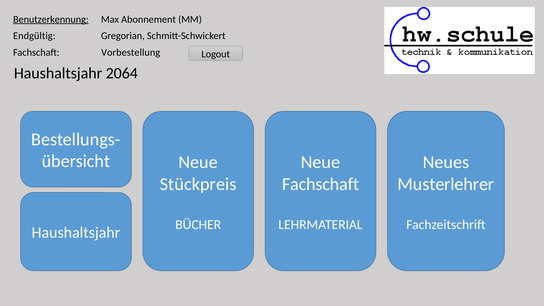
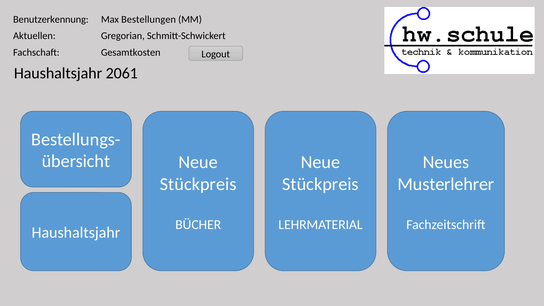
Benutzerkennung underline: present -> none (51, 19)
Abonnement: Abonnement -> Bestellungen (149, 19)
Endgültig: Endgültig -> Aktuellen (34, 36)
Vorbestellung: Vorbestellung -> Gesamtkosten (131, 52)
2064: 2064 -> 2061 (122, 73)
Fachschaft: Fachschaft -> Stückpreis (320, 184)
